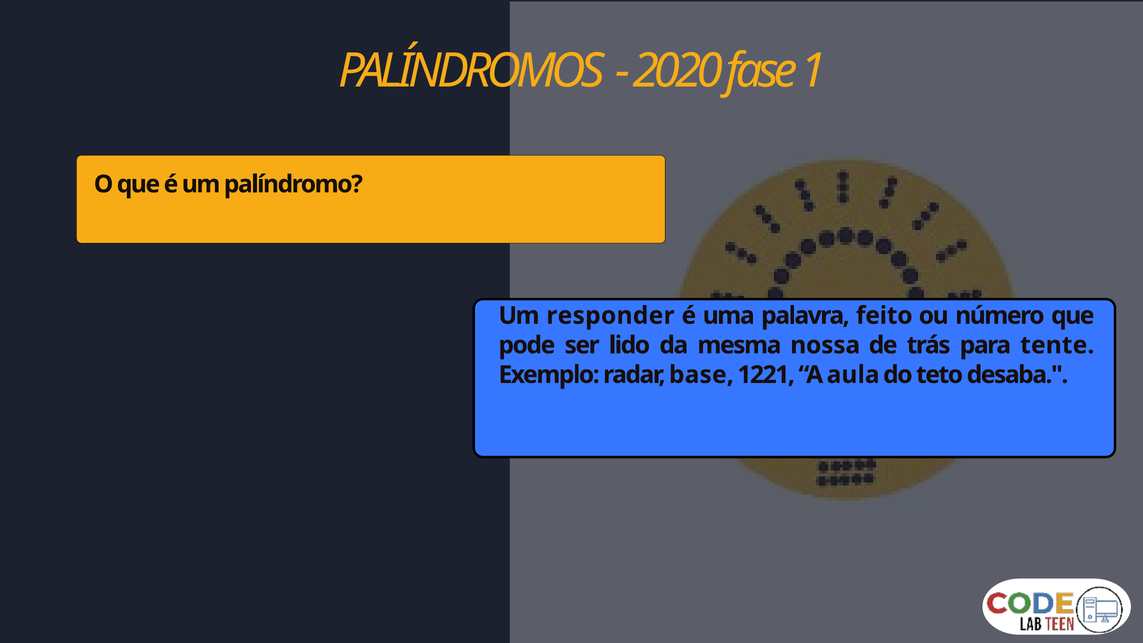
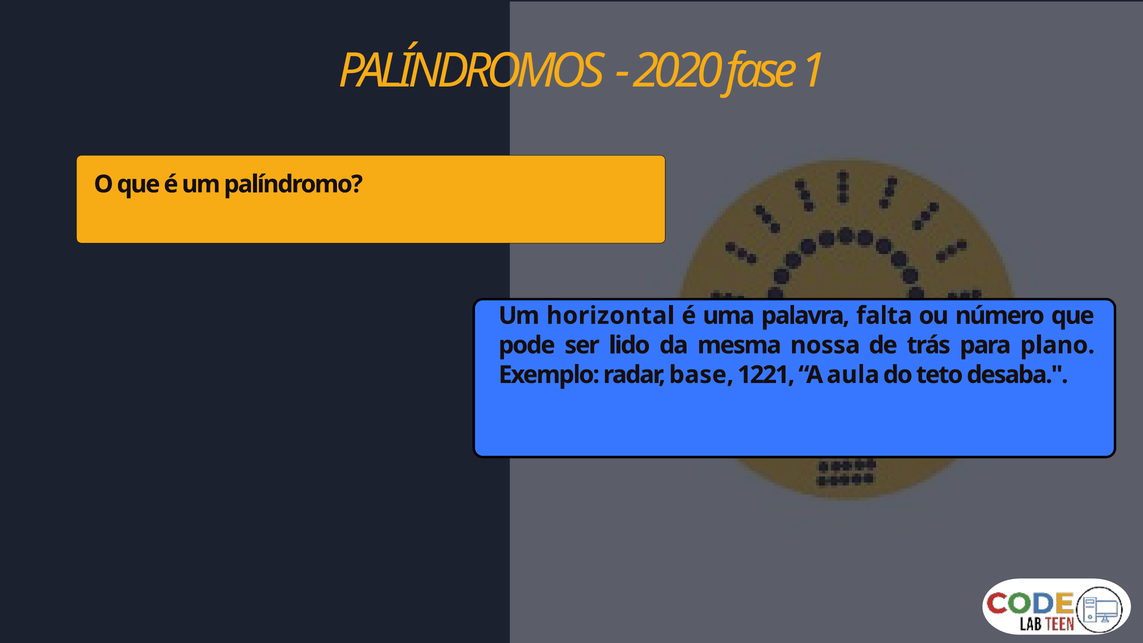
responder: responder -> horizontal (610, 316)
feito: feito -> falta (884, 316)
tente: tente -> plano (1057, 345)
